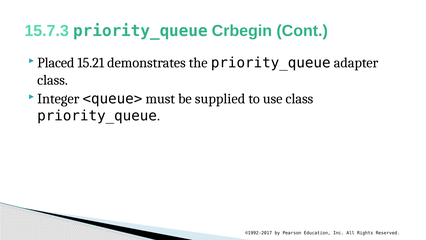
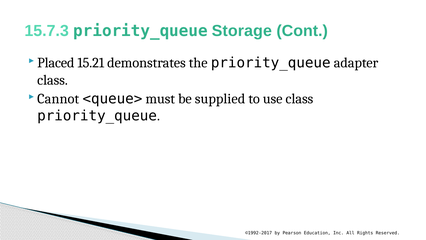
Crbegin: Crbegin -> Storage (242, 31)
Integer: Integer -> Cannot (58, 99)
